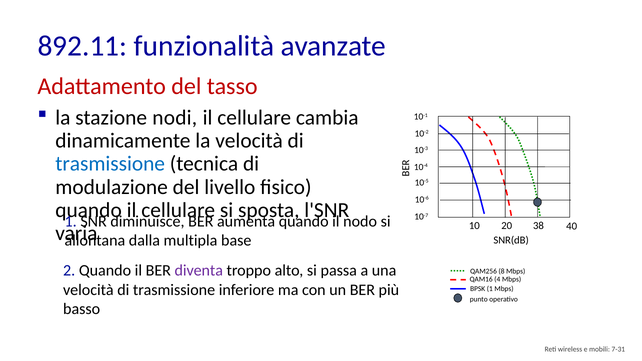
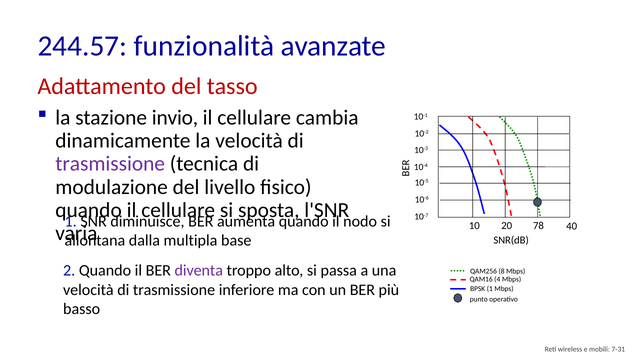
892.11: 892.11 -> 244.57 (82, 46)
nodi: nodi -> invio (175, 118)
trasmissione colour: blue -> purple (110, 164)
38: 38 -> 78 (538, 226)
